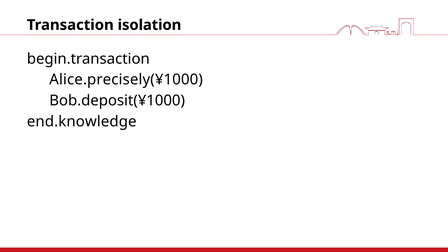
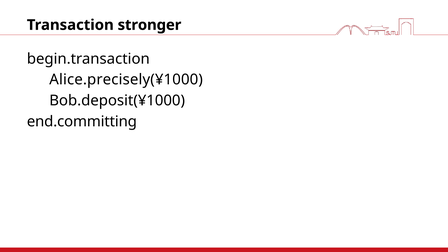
isolation: isolation -> stronger (149, 25)
end.knowledge: end.knowledge -> end.committing (82, 121)
